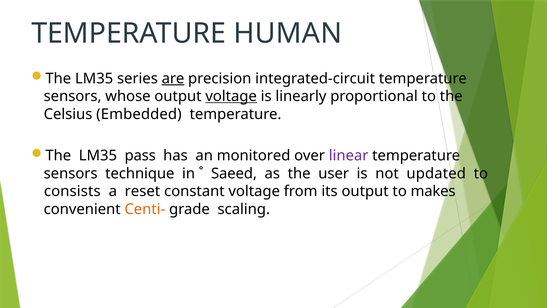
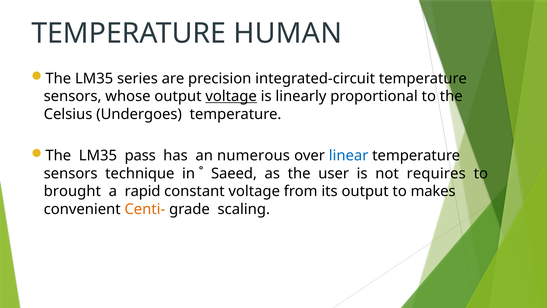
are underline: present -> none (173, 78)
Embedded: Embedded -> Undergoes (139, 114)
monitored: monitored -> numerous (253, 156)
linear colour: purple -> blue (349, 156)
updated: updated -> requires (436, 173)
consists: consists -> brought (72, 191)
reset: reset -> rapid (143, 191)
